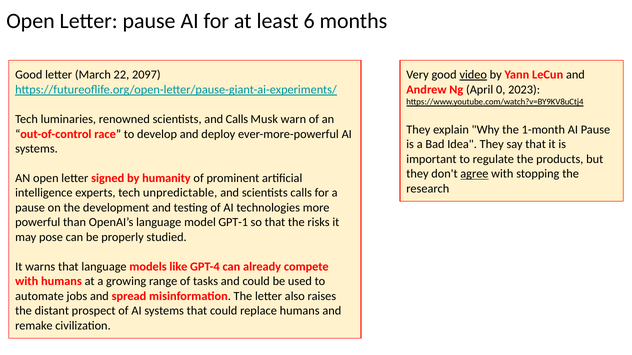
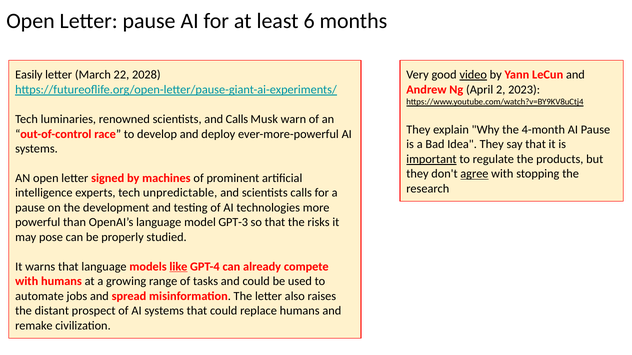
Good: Good -> Easily (29, 75)
2097: 2097 -> 2028 (146, 75)
0: 0 -> 2 (501, 90)
1-month: 1-month -> 4-month (543, 130)
important underline: none -> present (431, 159)
humanity: humanity -> machines (166, 178)
GPT-1: GPT-1 -> GPT-3 (233, 223)
like underline: none -> present (178, 267)
